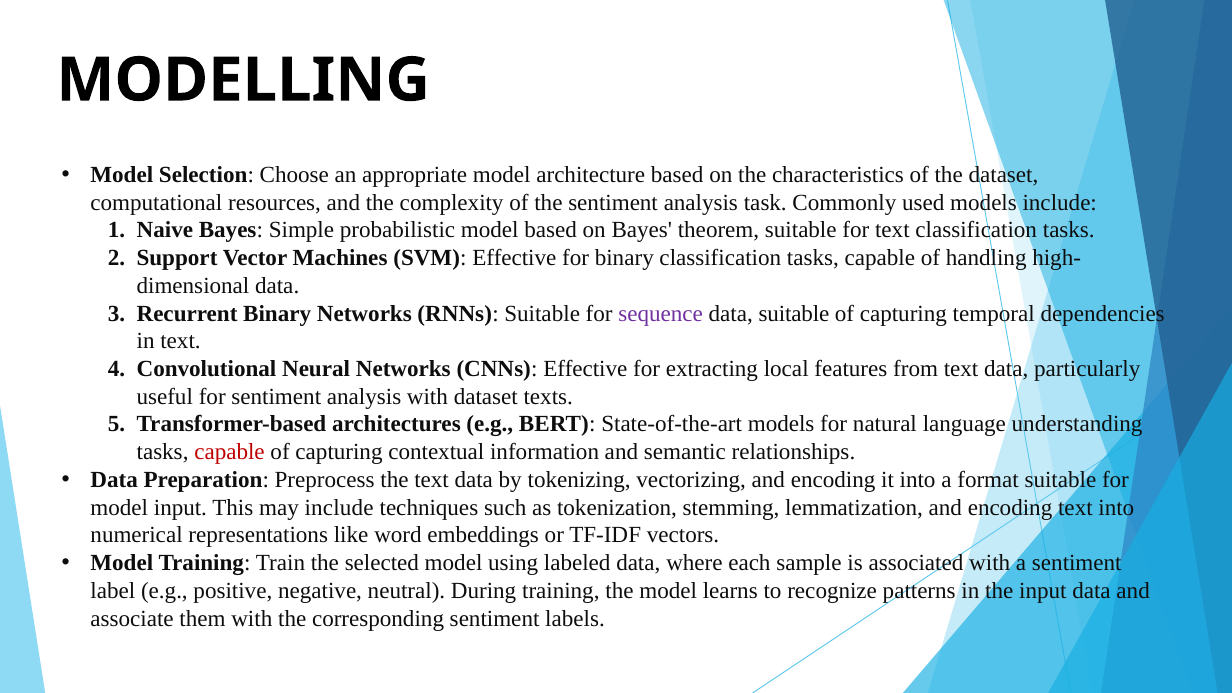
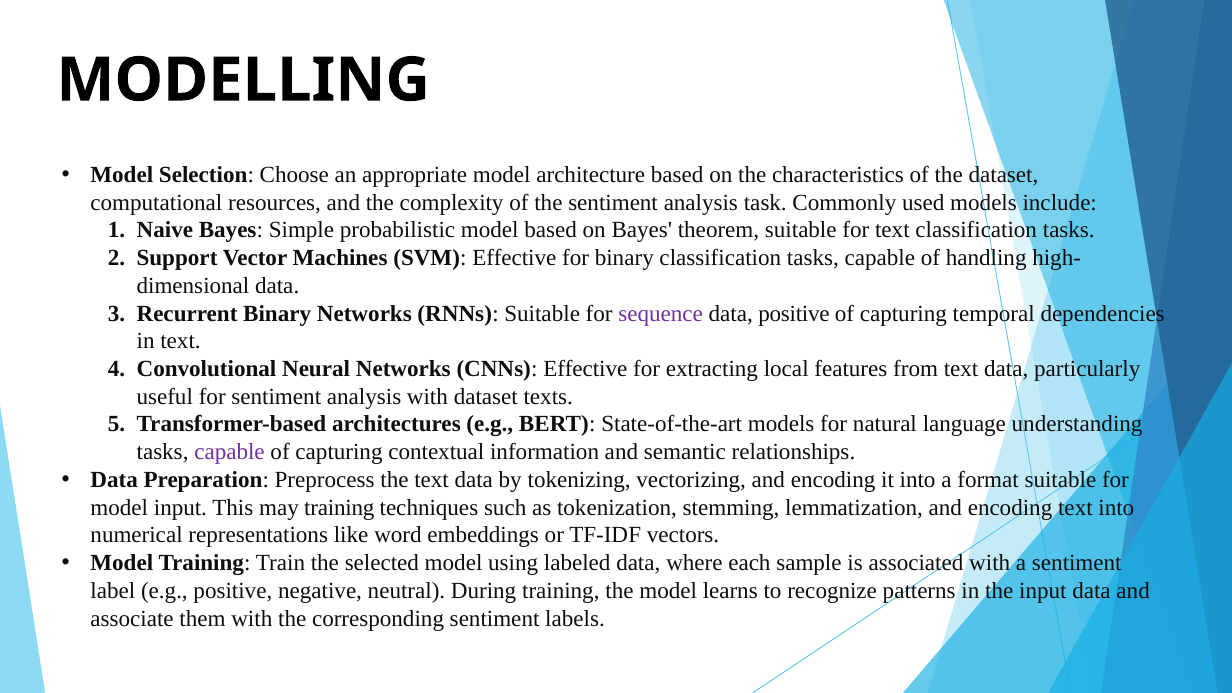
data suitable: suitable -> positive (794, 313)
capable colour: red -> purple (230, 452)
may include: include -> training (339, 508)
